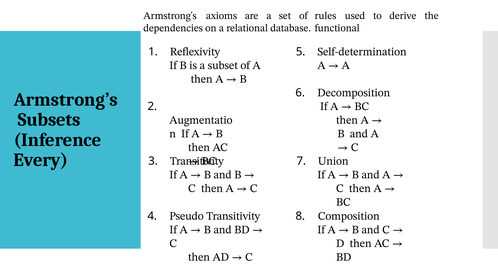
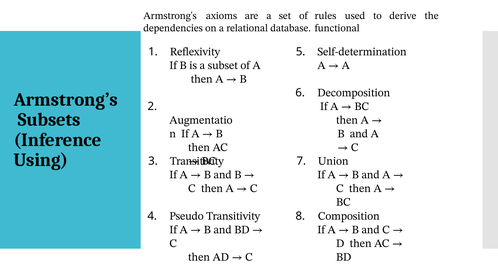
Every: Every -> Using (41, 160)
